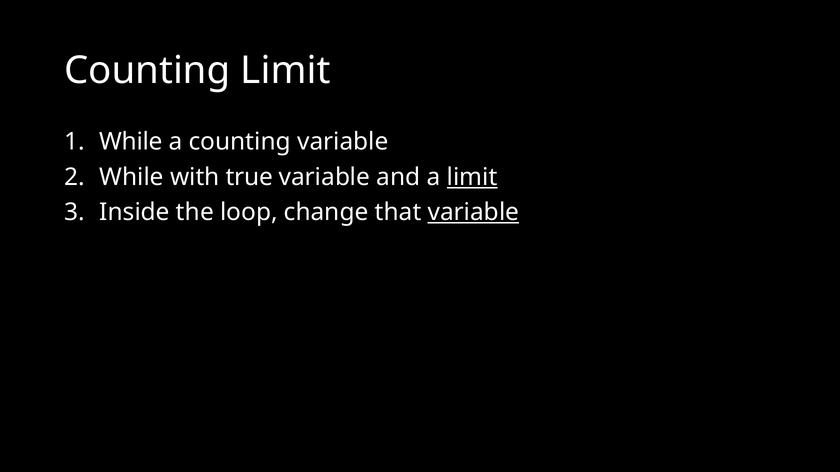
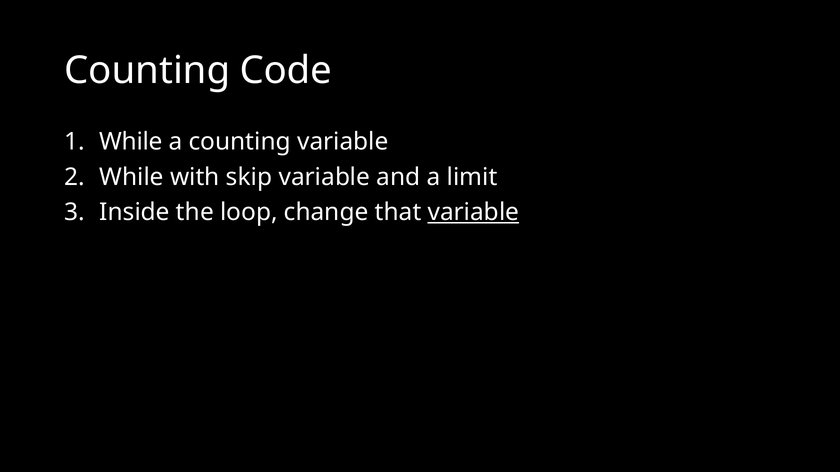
Counting Limit: Limit -> Code (286, 71)
true: true -> skip (249, 177)
limit underline: present -> none (472, 177)
